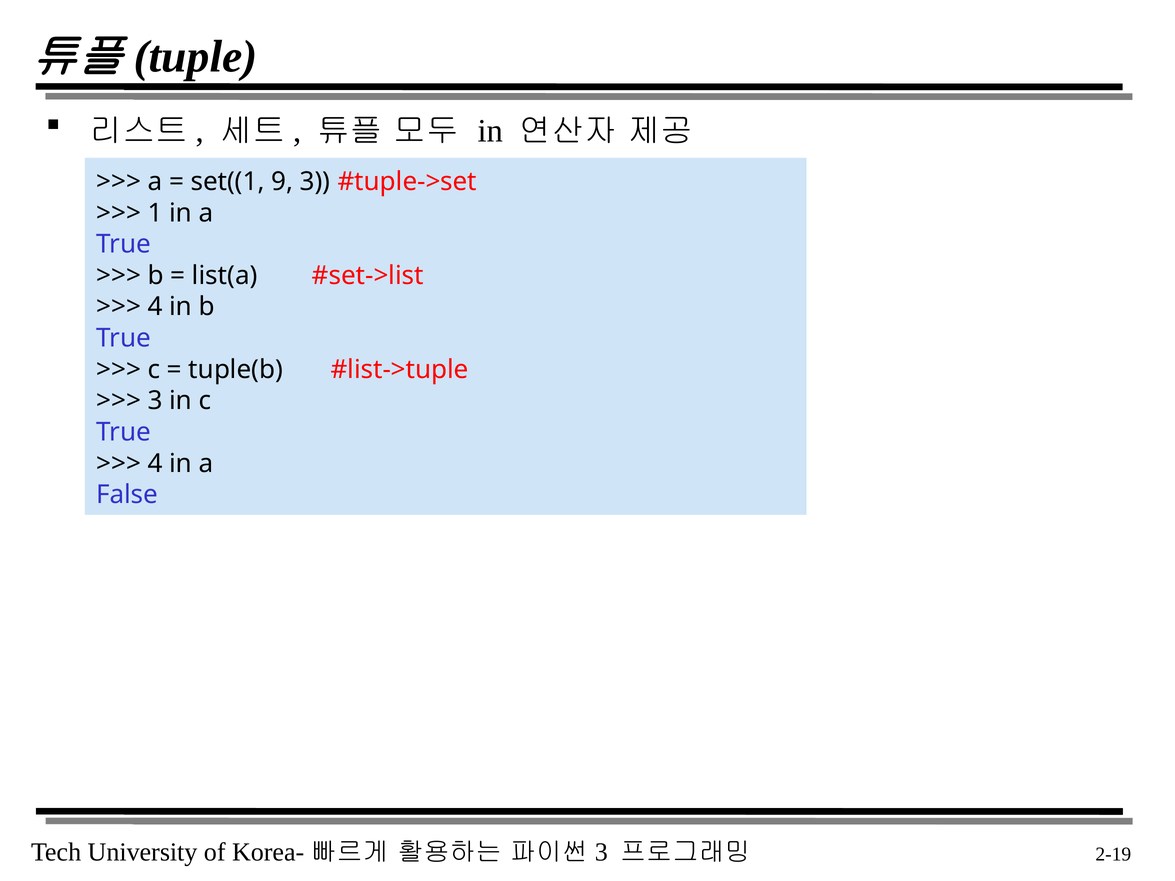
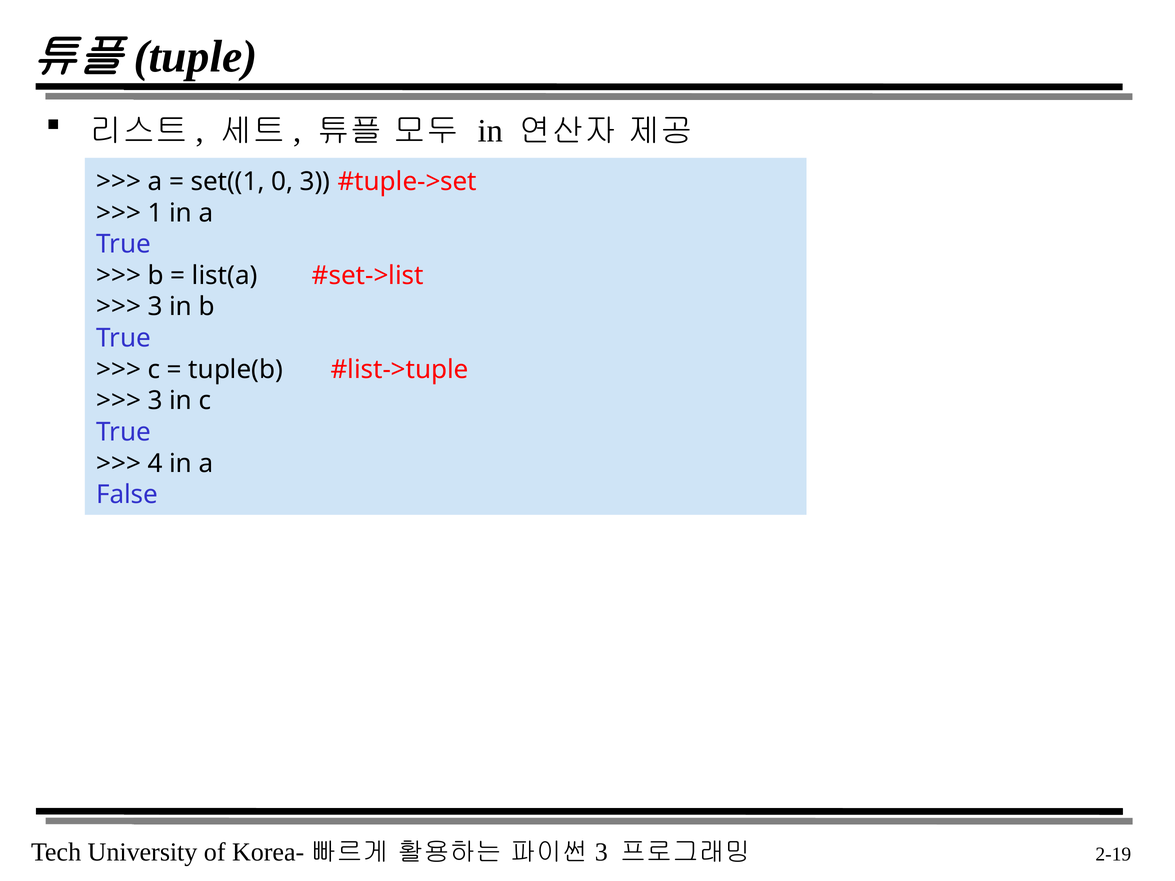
9: 9 -> 0 (282, 182)
4: 4 -> 3 (155, 307)
